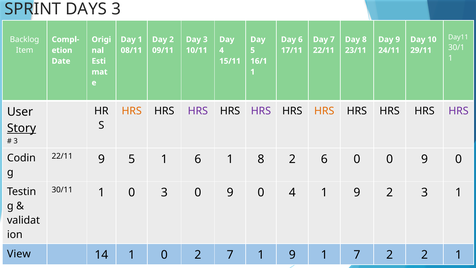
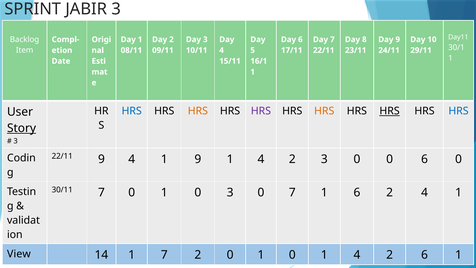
DAYS: DAYS -> JABIR (86, 9)
HRS colour: orange -> blue (132, 111)
HRS colour: purple -> orange (198, 111)
HRS underline: none -> present (390, 111)
HRS colour: purple -> blue (459, 111)
9 5: 5 -> 4 (132, 159)
1 6: 6 -> 9 (198, 159)
8: 8 -> 4 (261, 159)
2 6: 6 -> 3 (324, 159)
0 0 9: 9 -> 6 (425, 159)
30/11 1: 1 -> 7 (101, 192)
3: 3 -> 1 (164, 192)
9: 9 -> 3 (230, 192)
0 4: 4 -> 7 (292, 192)
9: 9 -> 6 (357, 192)
2 3: 3 -> 4 (425, 192)
14 1 0: 0 -> 7 (164, 255)
2 7: 7 -> 0 (230, 255)
9: 9 -> 0 (292, 255)
7: 7 -> 4 (357, 255)
2 2: 2 -> 6 (425, 255)
